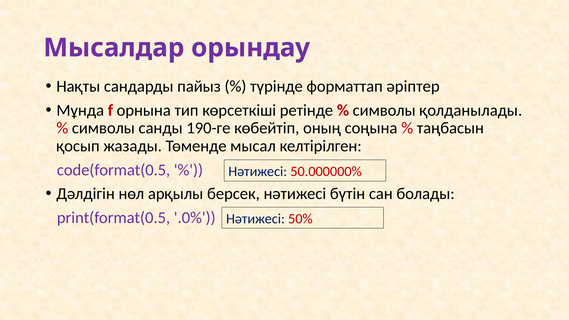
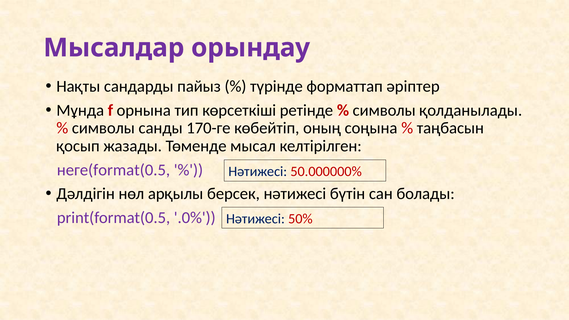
190-ге: 190-ге -> 170-ге (208, 128)
code(format(0.5: code(format(0.5 -> неге(format(0.5 (114, 170)
